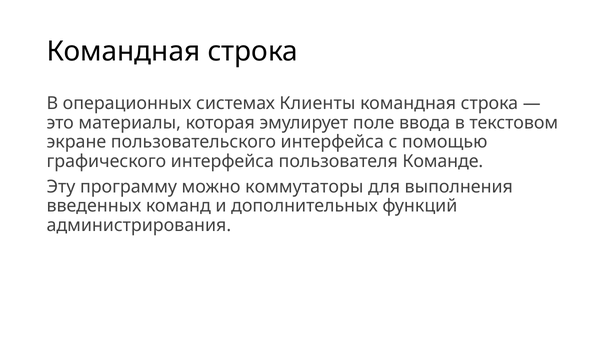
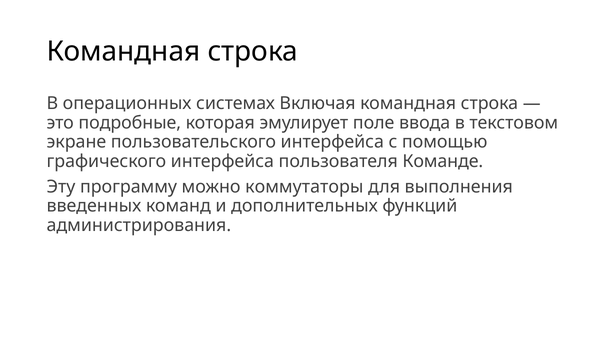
Клиенты: Клиенты -> Включая (318, 103)
материалы: материалы -> подробные (130, 123)
